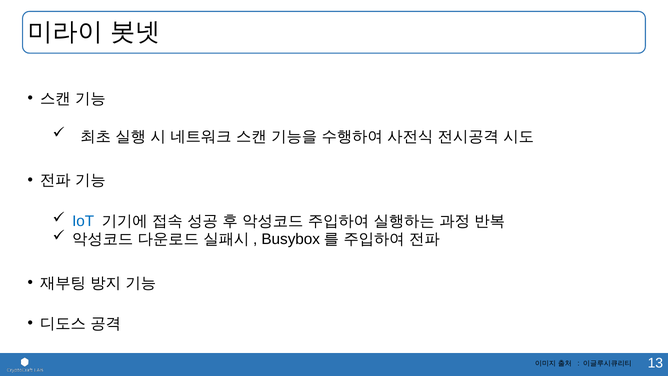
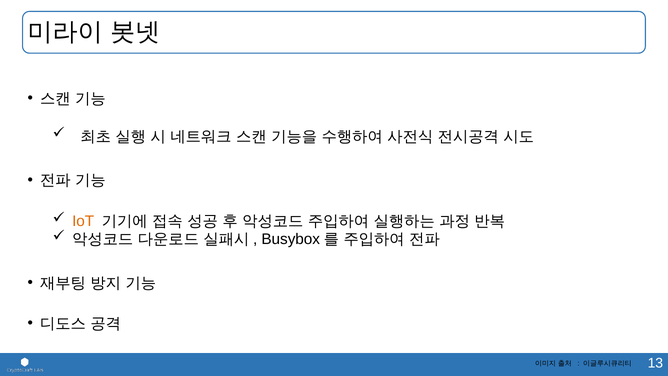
IoT colour: blue -> orange (83, 221)
